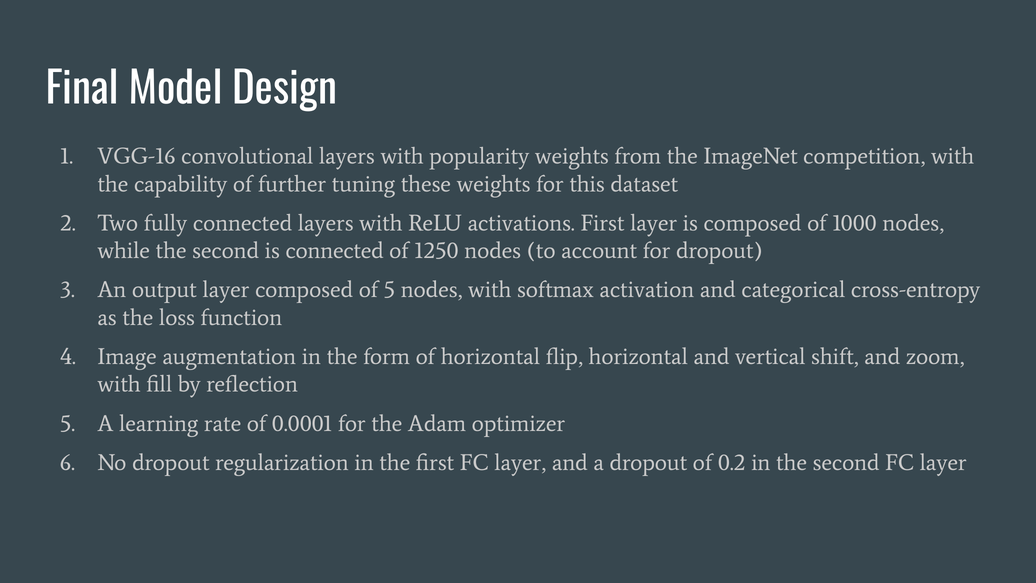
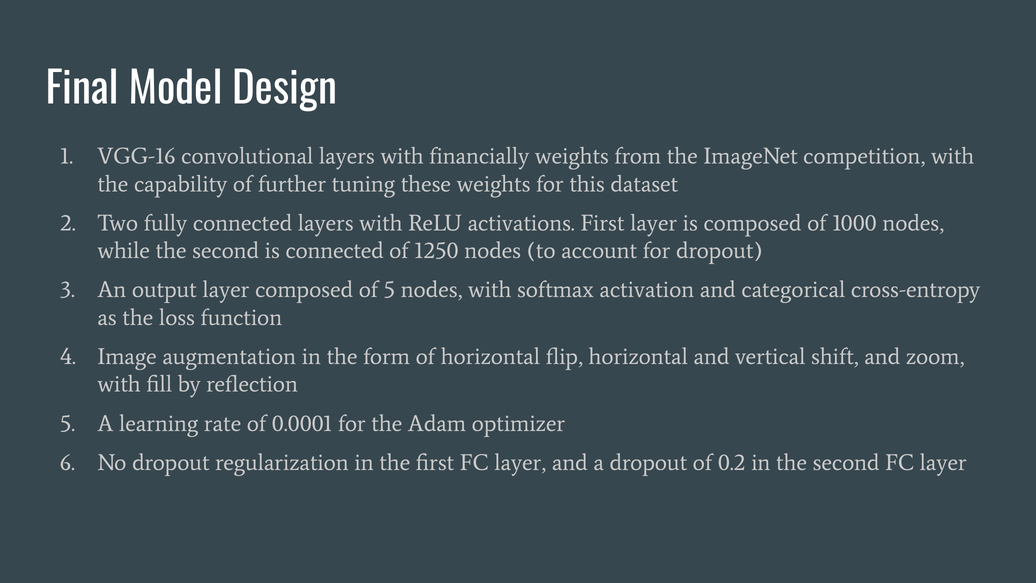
popularity: popularity -> financially (479, 156)
